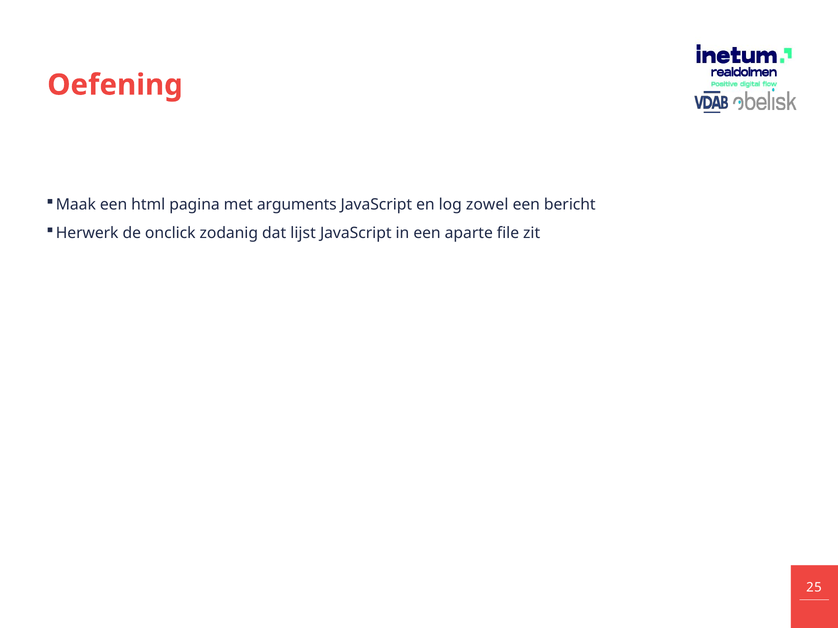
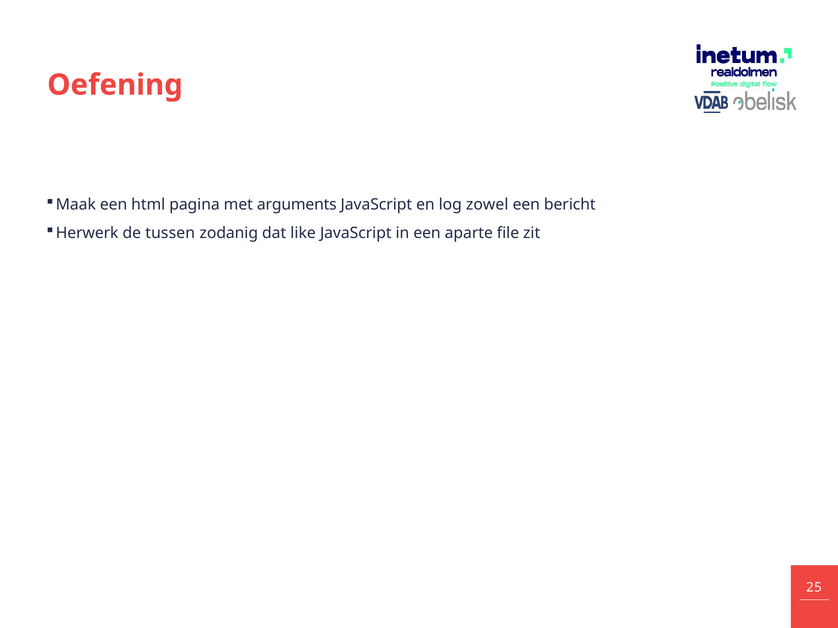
onclick: onclick -> tussen (170, 233)
lijst: lijst -> like (303, 233)
